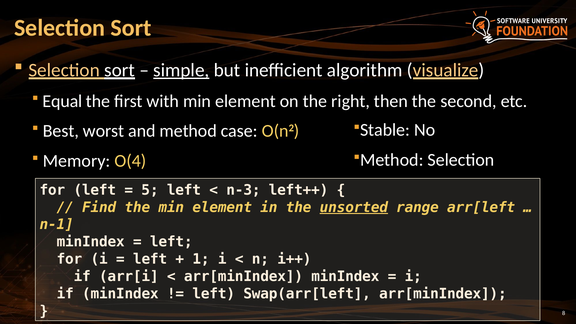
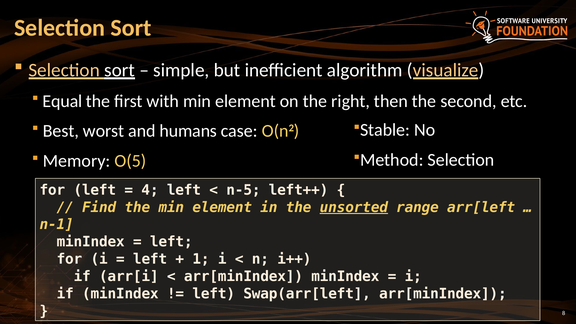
simple underline: present -> none (181, 70)
method: method -> humans (188, 131)
O(4: O(4 -> O(5 (130, 161)
5: 5 -> 4 (150, 190)
n-3: n-3 -> n-5 (243, 190)
